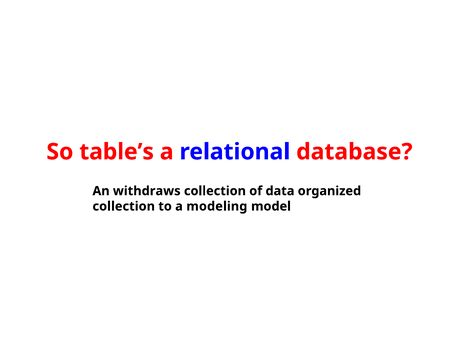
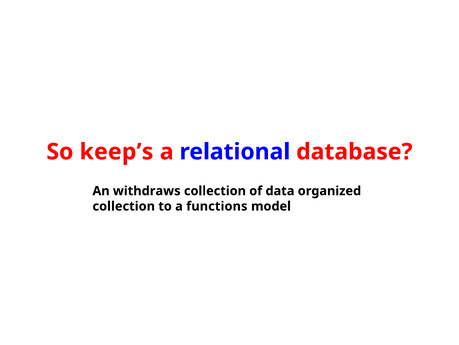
table’s: table’s -> keep’s (116, 151)
modeling: modeling -> functions (217, 206)
